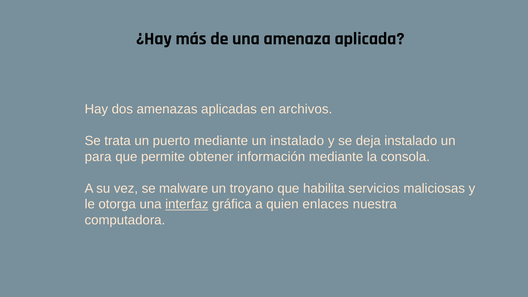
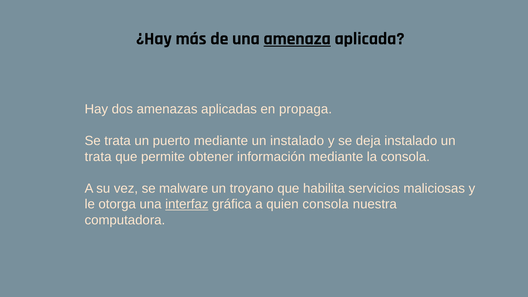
amenaza underline: none -> present (297, 39)
archivos: archivos -> propaga (306, 109)
para: para -> trata (98, 157)
quien enlaces: enlaces -> consola (326, 204)
